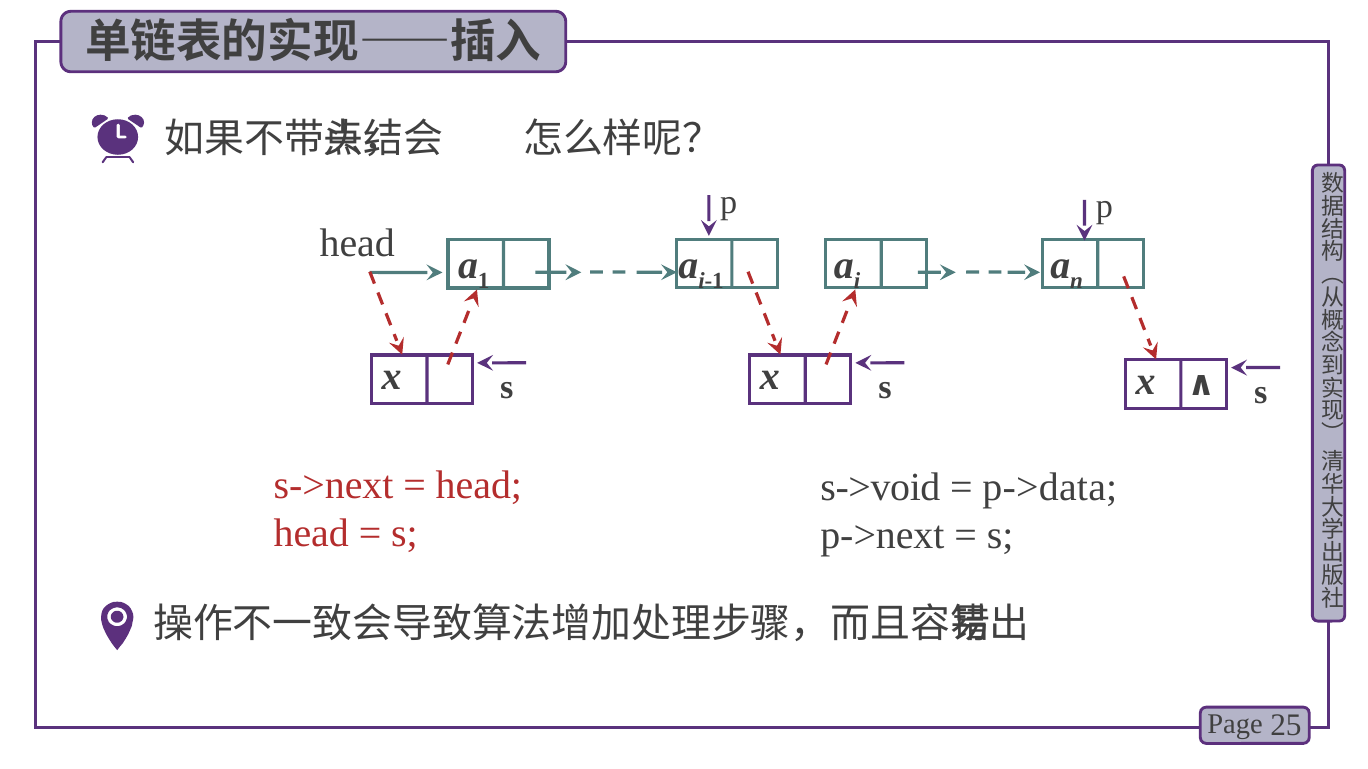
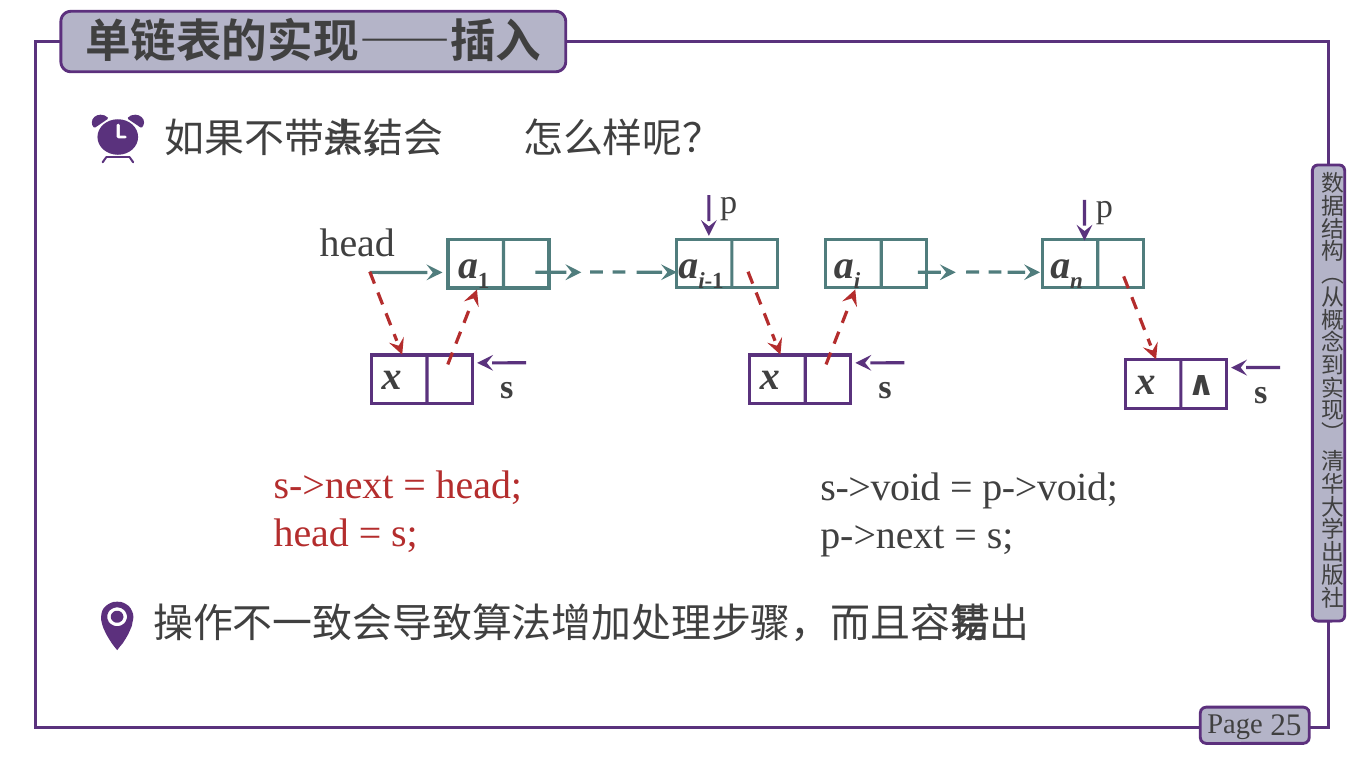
p->data: p->data -> p->void (1050, 488)
